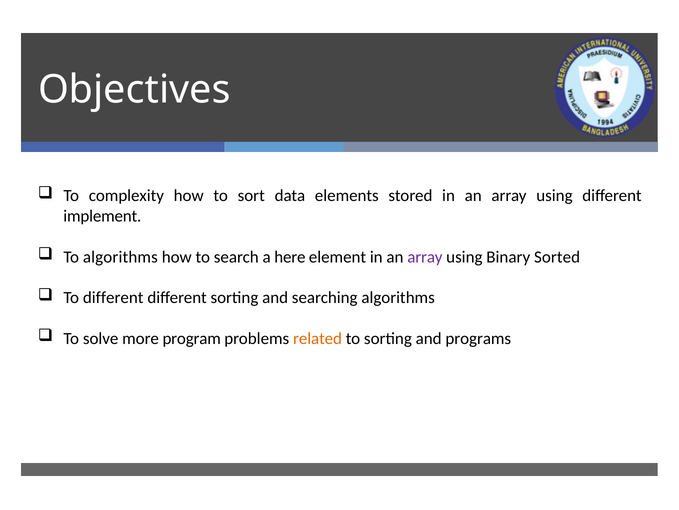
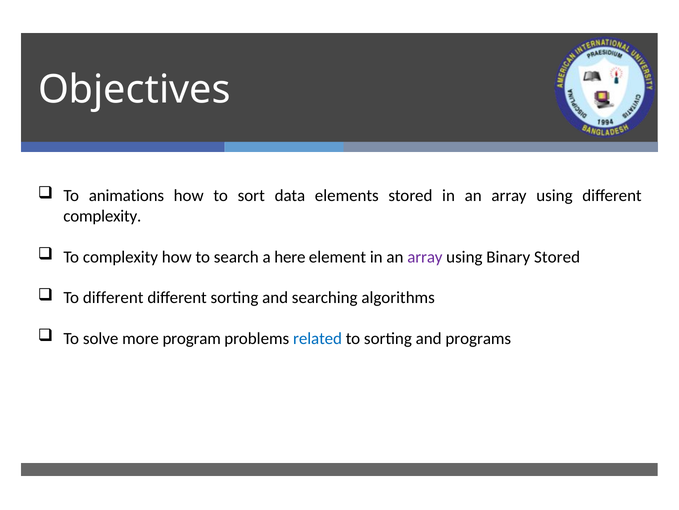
complexity: complexity -> animations (126, 196)
implement: implement -> complexity (102, 216)
To algorithms: algorithms -> complexity (120, 257)
Binary Sorted: Sorted -> Stored (557, 257)
related colour: orange -> blue (318, 338)
